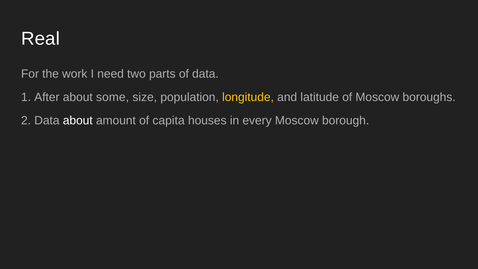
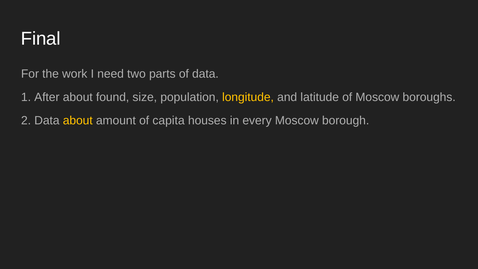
Real: Real -> Final (41, 39)
some: some -> found (113, 97)
about colour: white -> yellow (78, 121)
